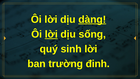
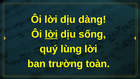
dàng underline: present -> none (92, 19)
sinh: sinh -> lùng (71, 49)
đinh: đinh -> toàn (98, 64)
